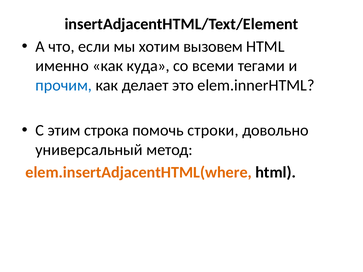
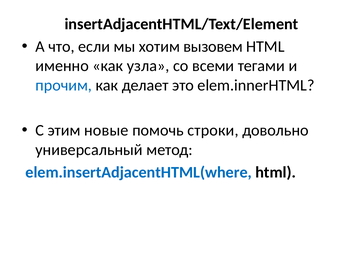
куда: куда -> узла (148, 66)
строка: строка -> новые (106, 130)
elem.insertAdjacentHTML(where colour: orange -> blue (139, 172)
